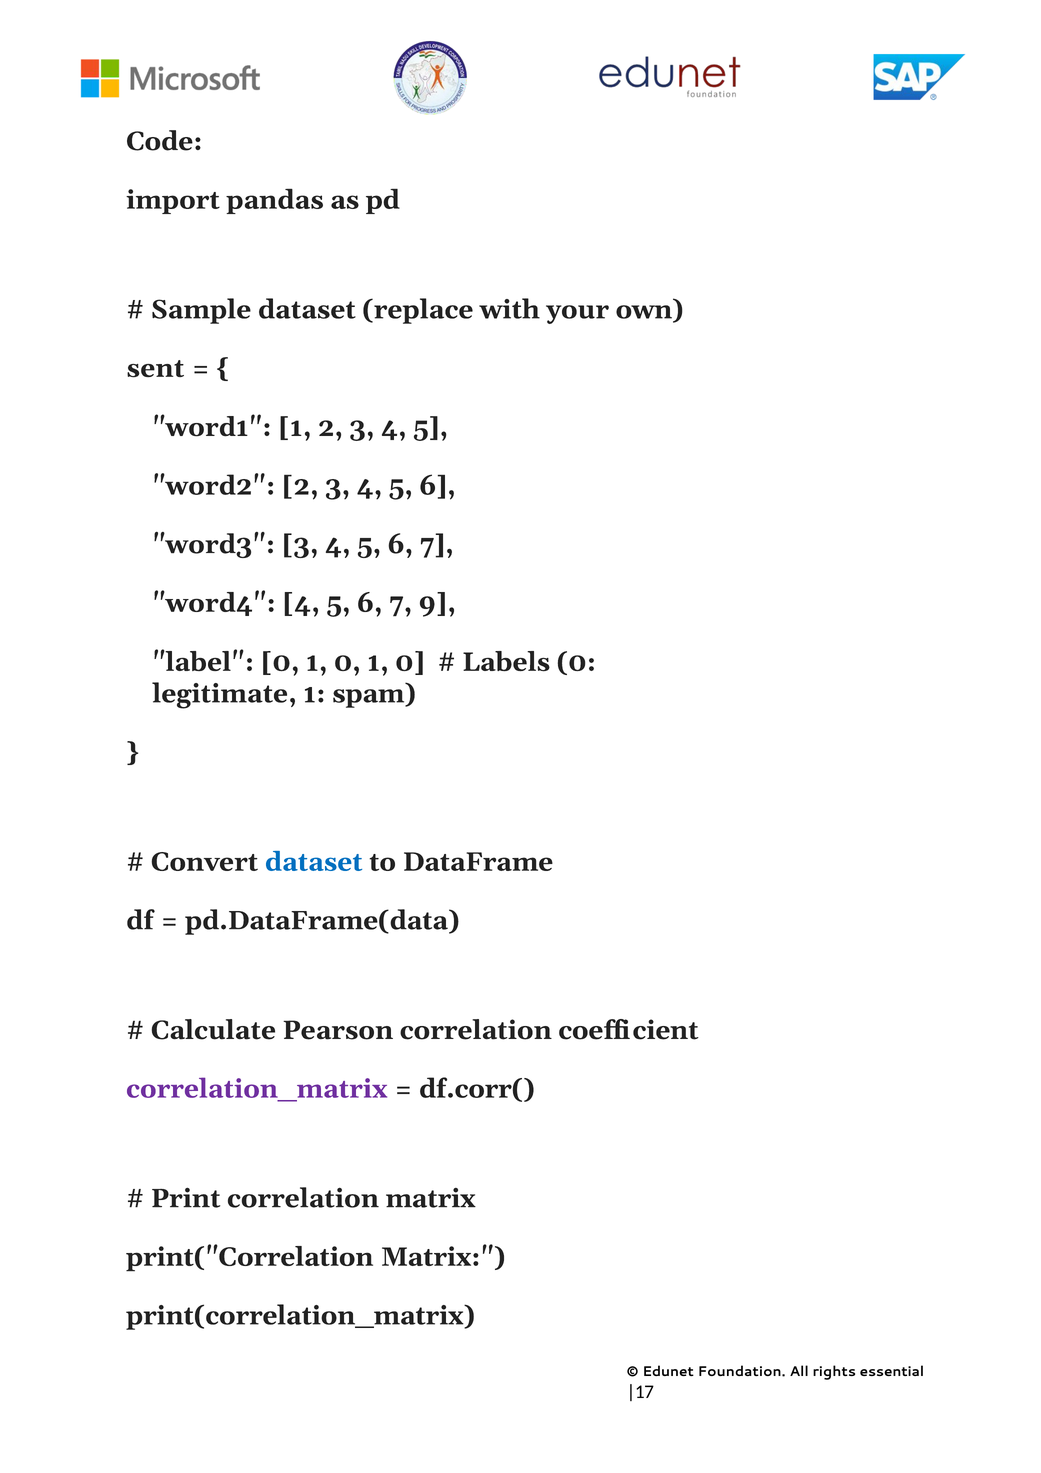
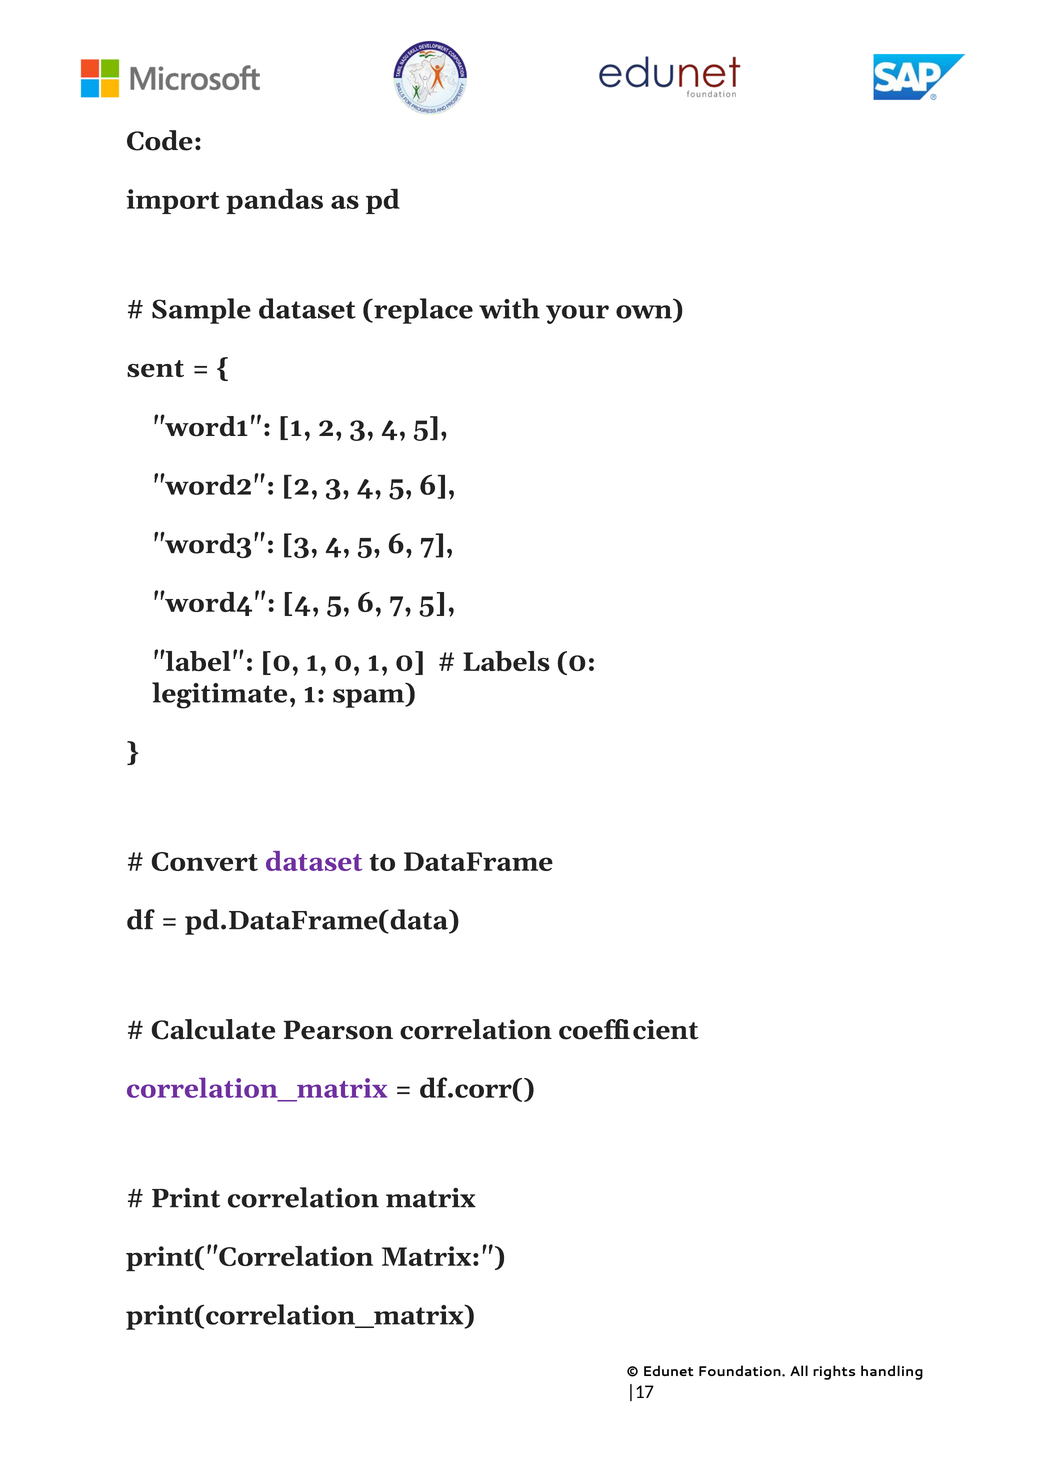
7 9: 9 -> 5 (437, 603)
dataset colour: blue -> purple (314, 862)
essential: essential -> handling (892, 1372)
